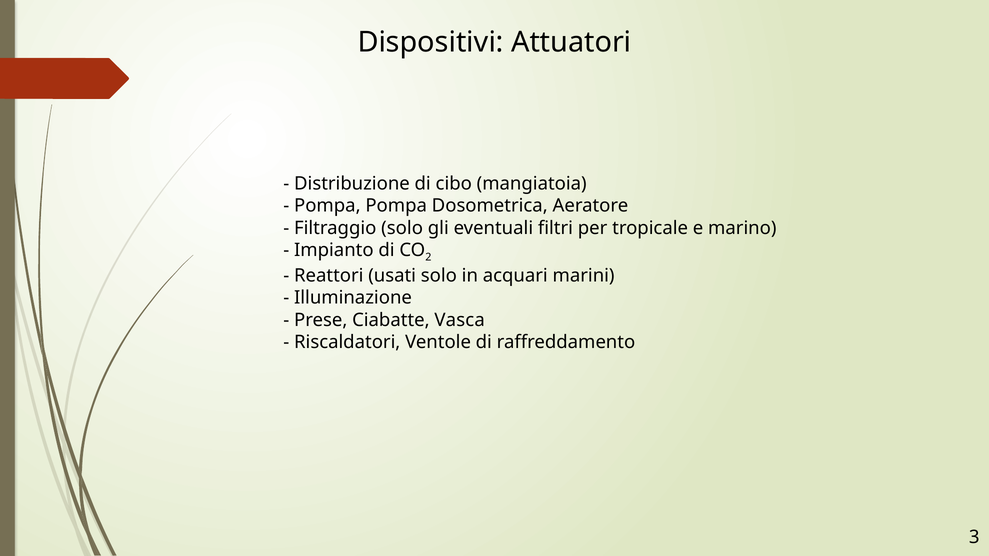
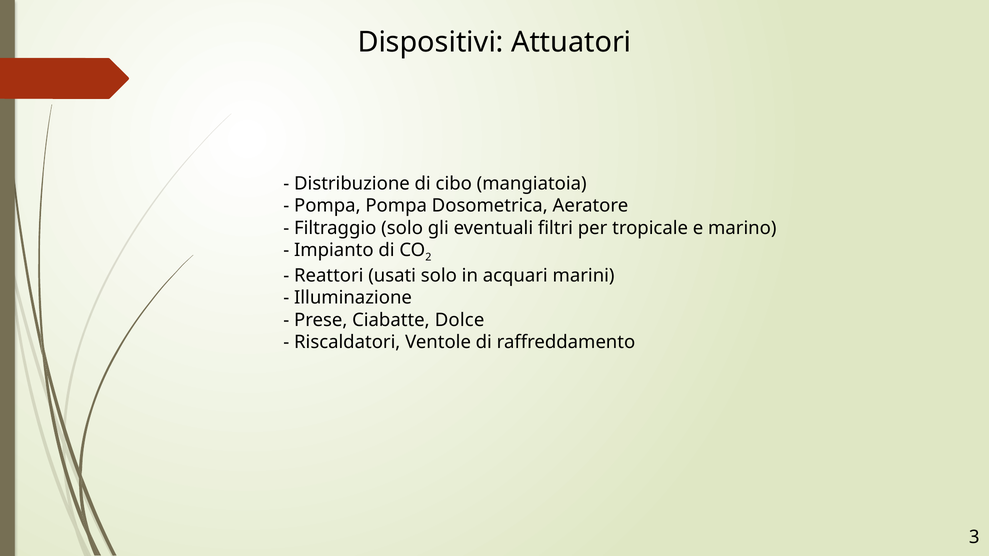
Vasca: Vasca -> Dolce (460, 320)
